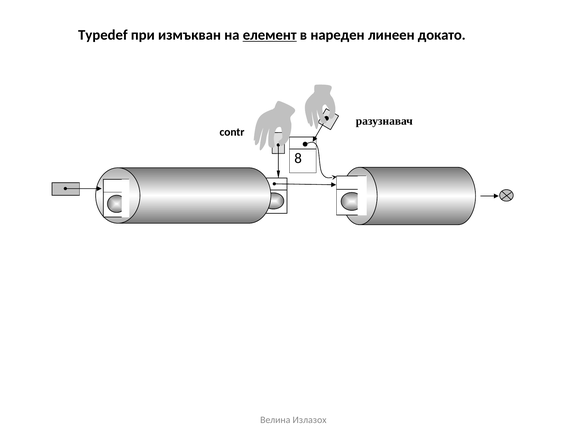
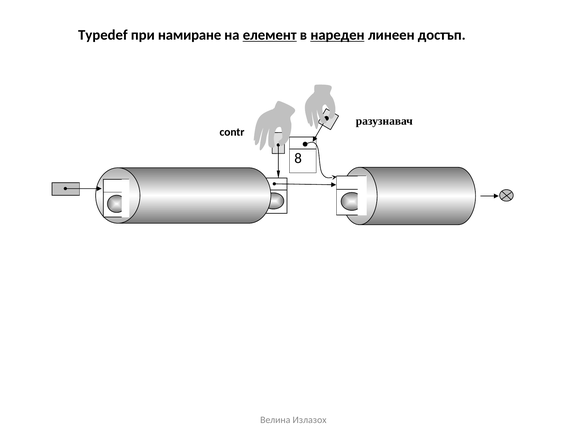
измъкван: измъкван -> намиране (190, 35)
нареден underline: none -> present (337, 35)
докато: докато -> достъп (442, 35)
